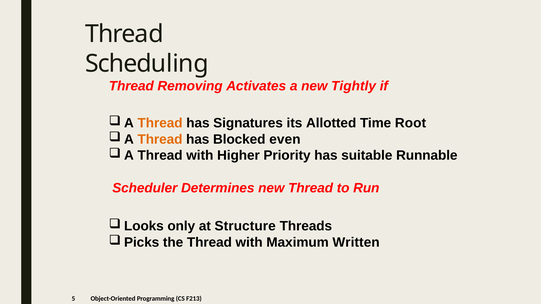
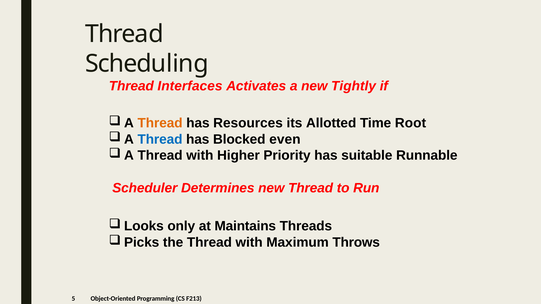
Removing: Removing -> Interfaces (190, 86)
Signatures: Signatures -> Resources (248, 123)
Thread colour: orange -> blue (160, 139)
Structure: Structure -> Maintains (245, 226)
Written: Written -> Throws (356, 243)
